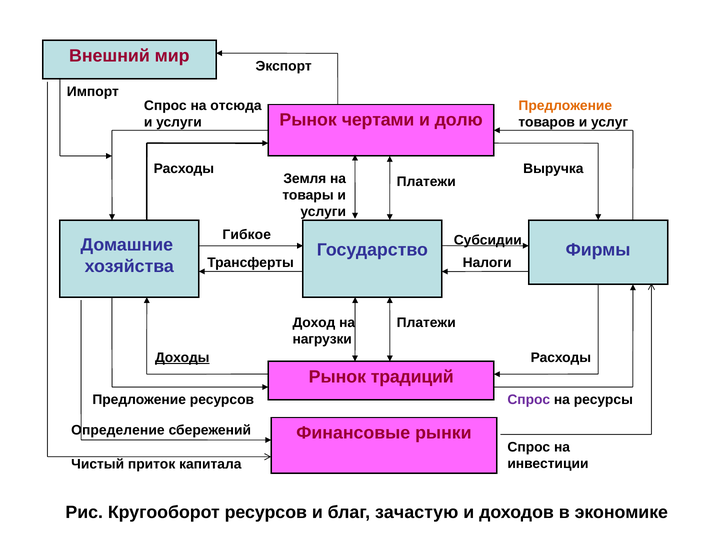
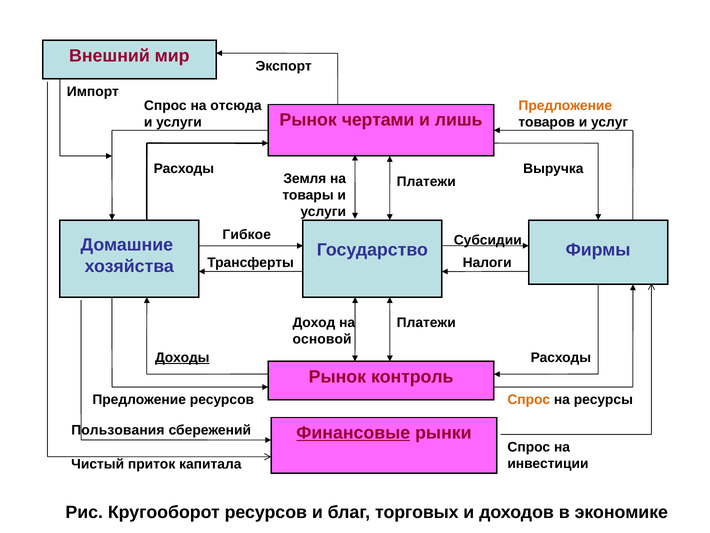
долю: долю -> лишь (459, 120)
нагрузки: нагрузки -> основой (322, 339)
традиций: традиций -> контроль (412, 376)
Спрос colour: purple -> orange (529, 399)
Определение: Определение -> Пользования (118, 430)
Финансовые underline: none -> present (353, 432)
зачастую: зачастую -> торговых (417, 512)
